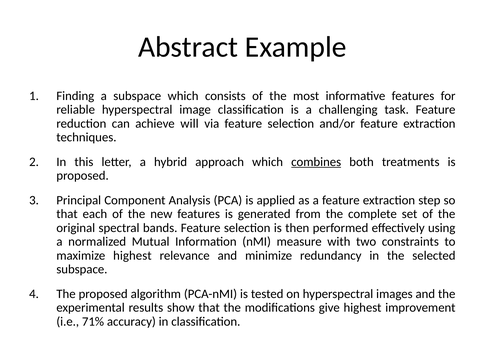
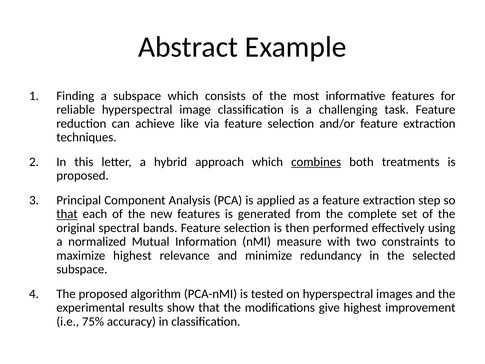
will: will -> like (190, 124)
that underline: none -> present (67, 214)
71%: 71% -> 75% (93, 321)
